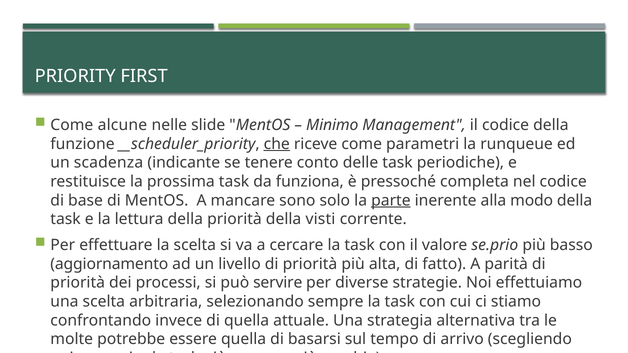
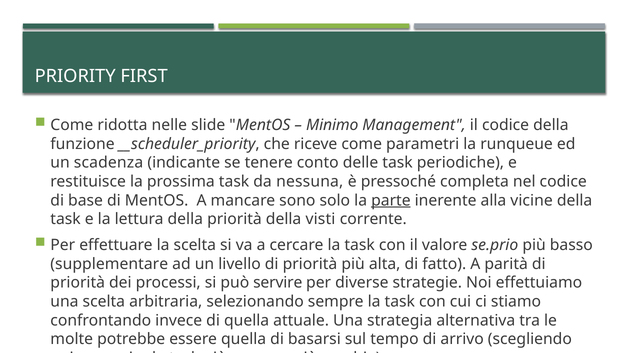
alcune: alcune -> ridotta (122, 125)
che underline: present -> none (277, 144)
funziona: funziona -> nessuna (310, 182)
modo: modo -> vicine (532, 201)
aggiornamento: aggiornamento -> supplementare (109, 264)
